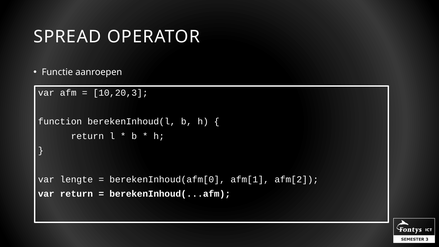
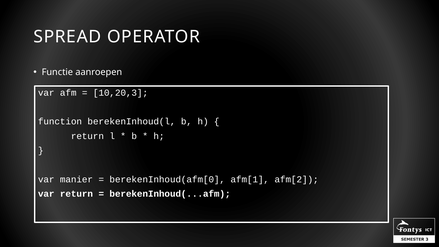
lengte: lengte -> manier (76, 179)
